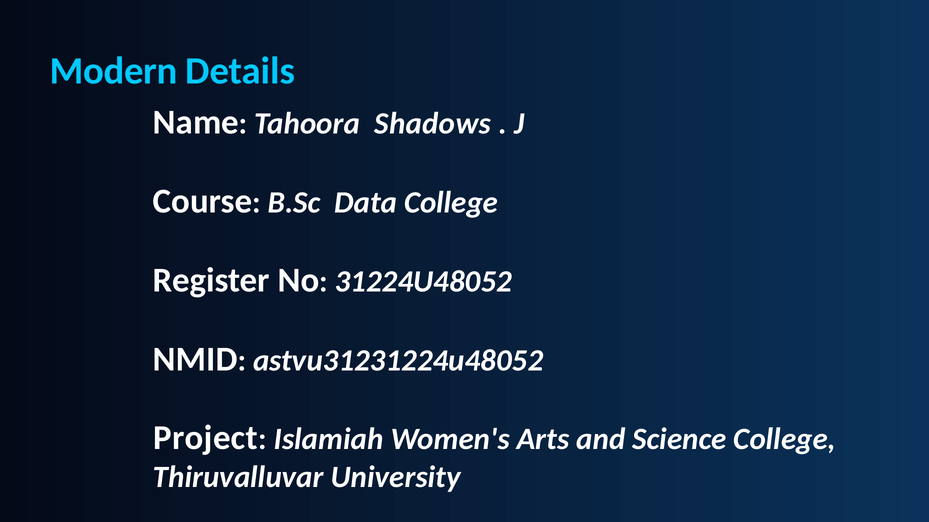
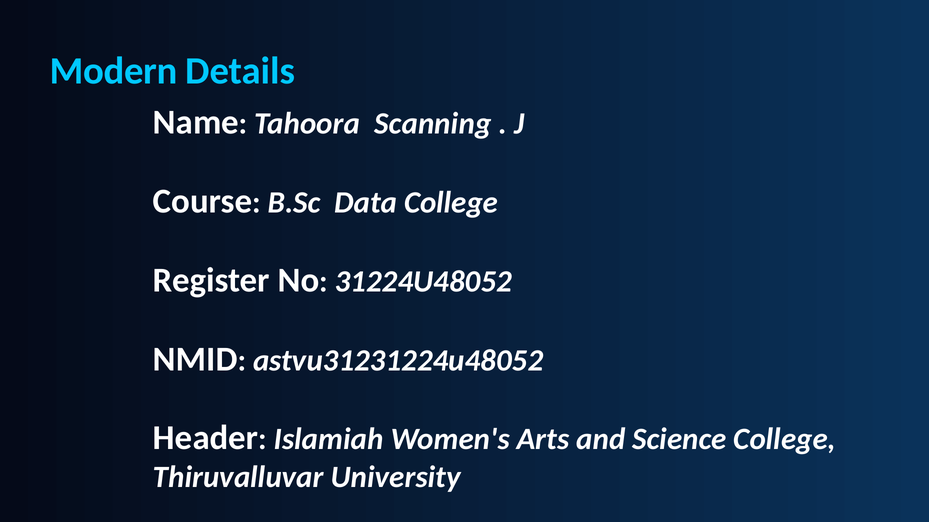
Shadows: Shadows -> Scanning (433, 124)
Project: Project -> Header (206, 439)
